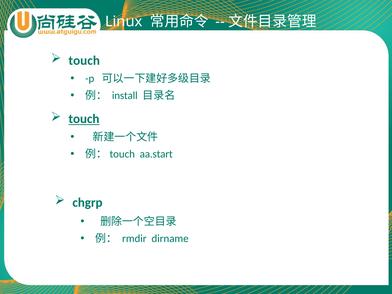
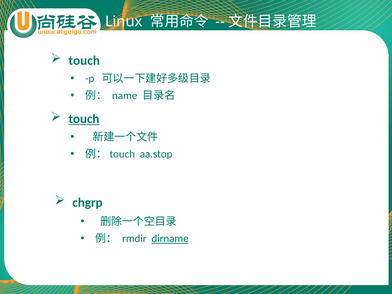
install: install -> name (125, 96)
aa.start: aa.start -> aa.stop (156, 154)
dirname underline: none -> present (170, 239)
